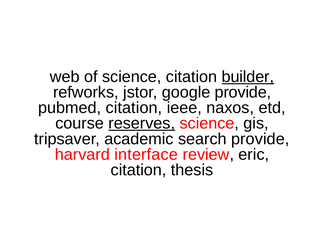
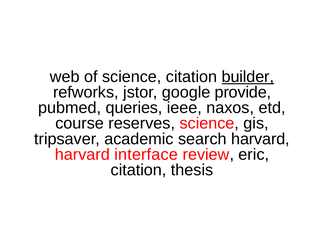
pubmed citation: citation -> queries (134, 108)
reserves underline: present -> none (142, 123)
search provide: provide -> harvard (260, 139)
